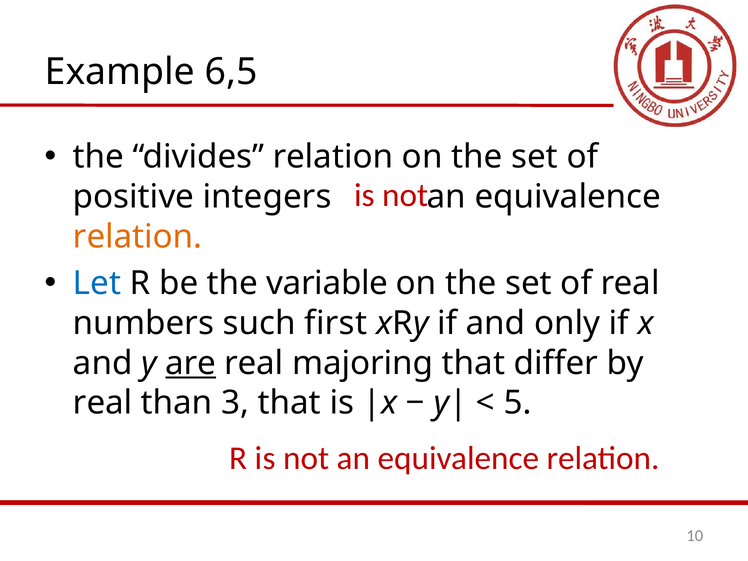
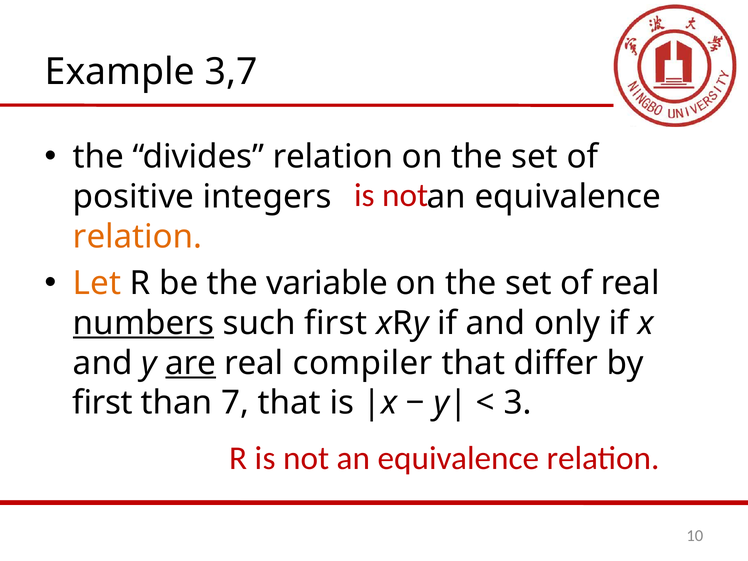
6,5: 6,5 -> 3,7 (231, 72)
Let colour: blue -> orange (97, 283)
numbers underline: none -> present (143, 323)
majoring: majoring -> compiler (363, 363)
real: real -> first (103, 403)
3: 3 -> 7 (235, 403)
5: 5 -> 3 (518, 403)
